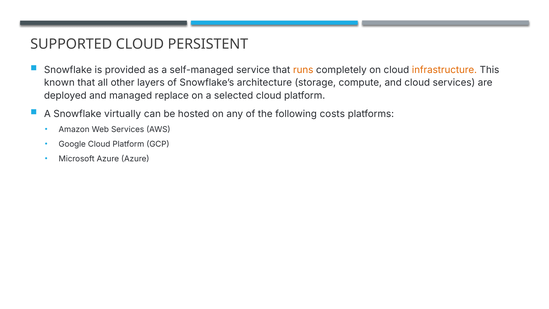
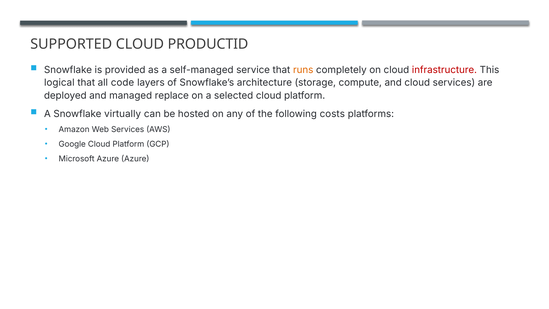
PERSISTENT: PERSISTENT -> PRODUCTID (208, 44)
infrastructure colour: orange -> red (444, 70)
known: known -> logical (59, 83)
other: other -> code (123, 83)
